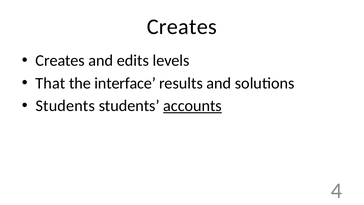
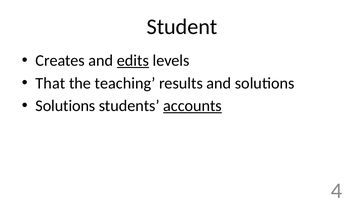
Creates: Creates -> Student (182, 27)
edits underline: none -> present (133, 60)
interface: interface -> teaching (125, 83)
Students: Students -> Solutions (65, 106)
